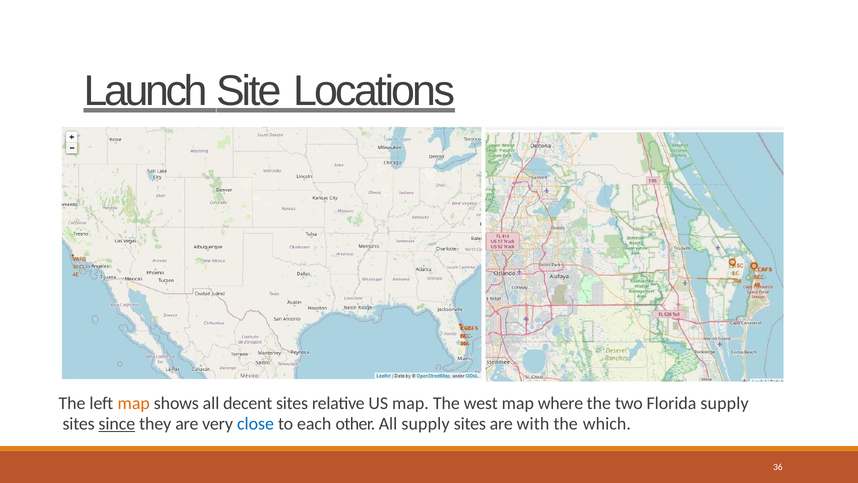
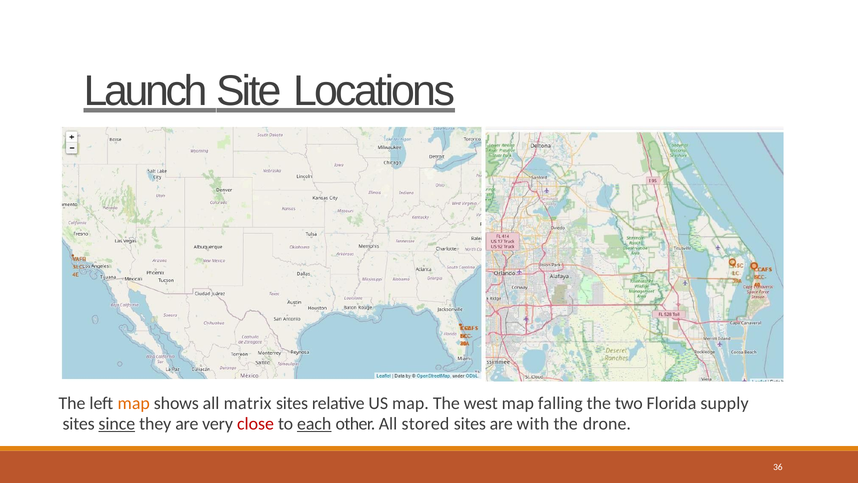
decent: decent -> matrix (248, 403)
where: where -> falling (560, 403)
close colour: blue -> red (255, 423)
each underline: none -> present (314, 423)
All supply: supply -> stored (425, 423)
which: which -> drone (607, 423)
